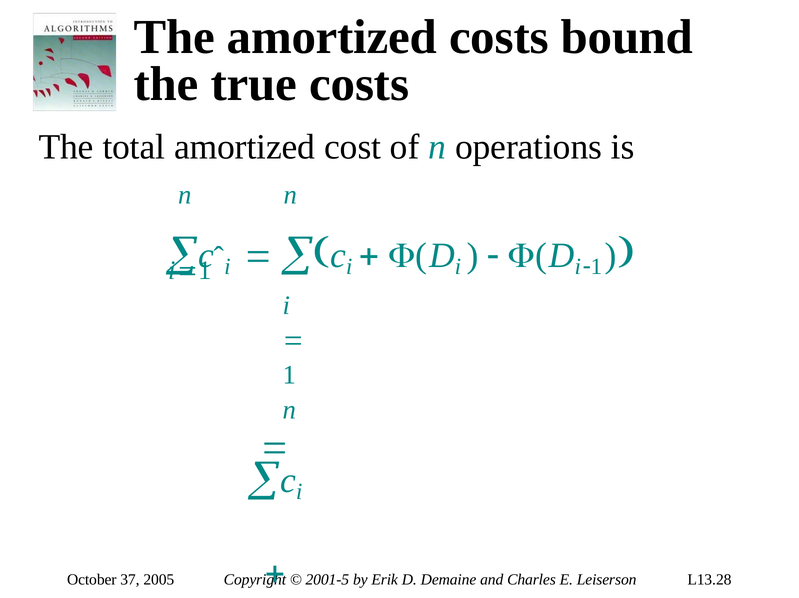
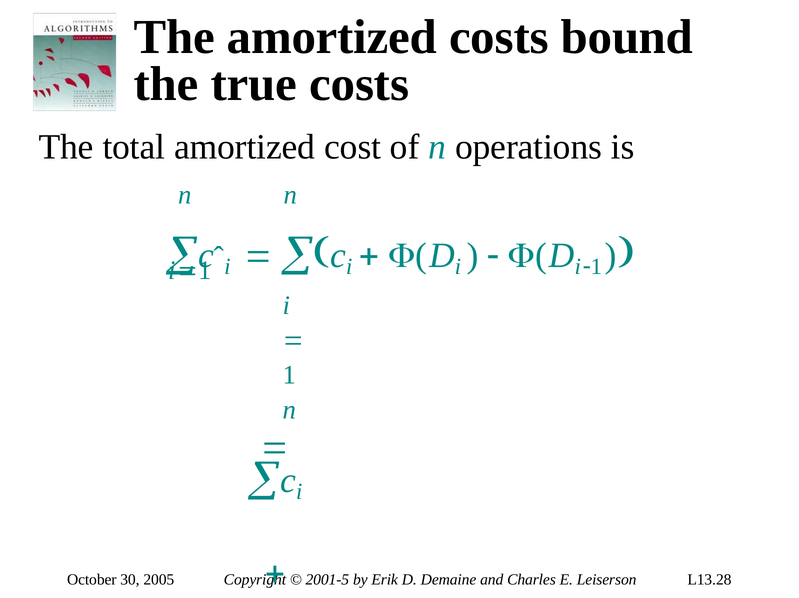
37: 37 -> 30 (130, 580)
